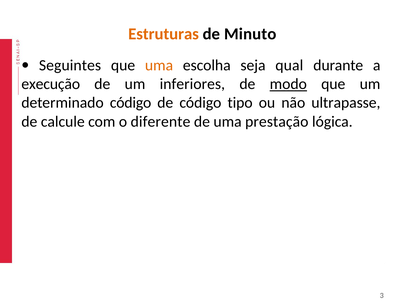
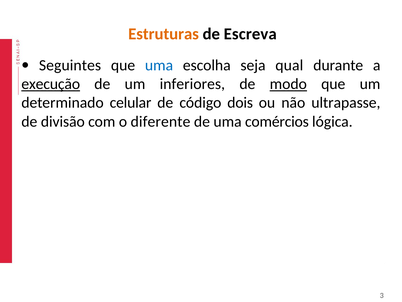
Minuto: Minuto -> Escreva (250, 34)
uma colour: orange -> blue (159, 65)
execução underline: none -> present (51, 84)
determinado código: código -> celular (131, 103)
tipo: tipo -> dois (240, 103)
calcule: calcule -> divisão (63, 121)
prestação: prestação -> comércios (277, 121)
